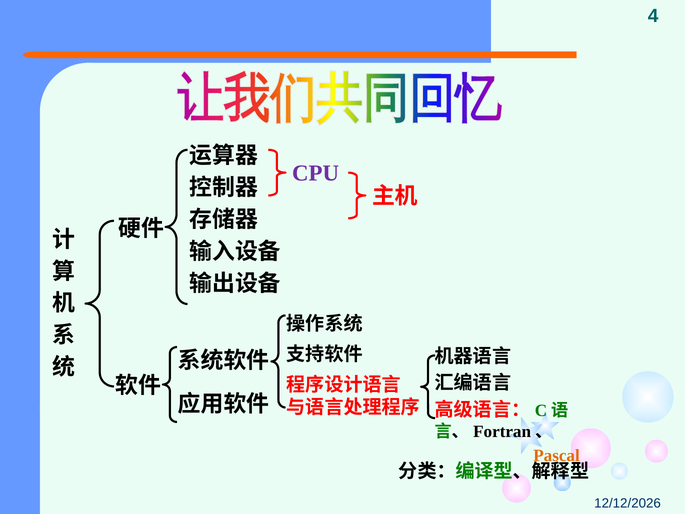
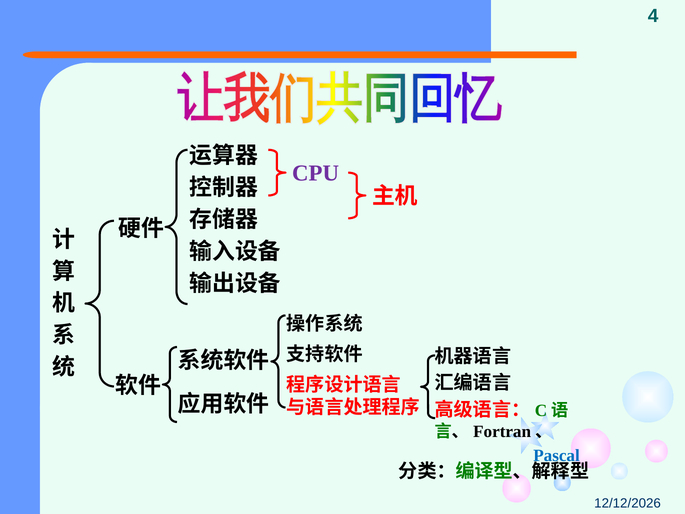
Pascal colour: orange -> blue (557, 455)
